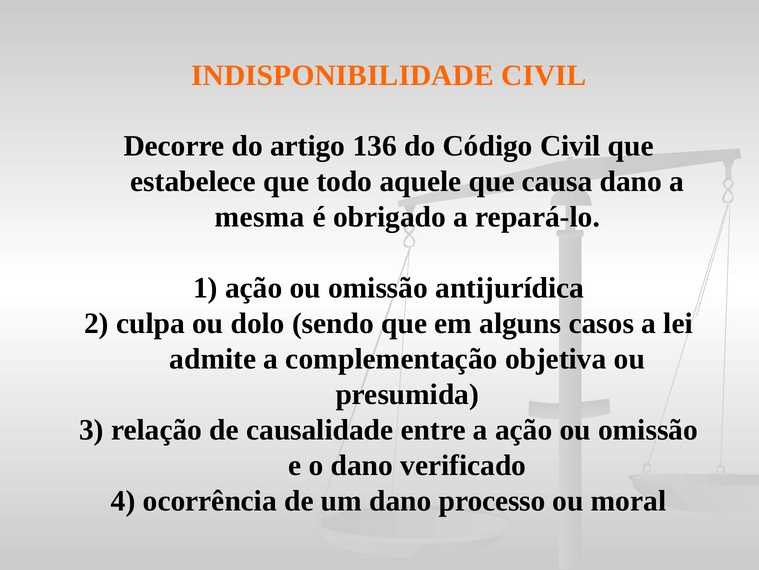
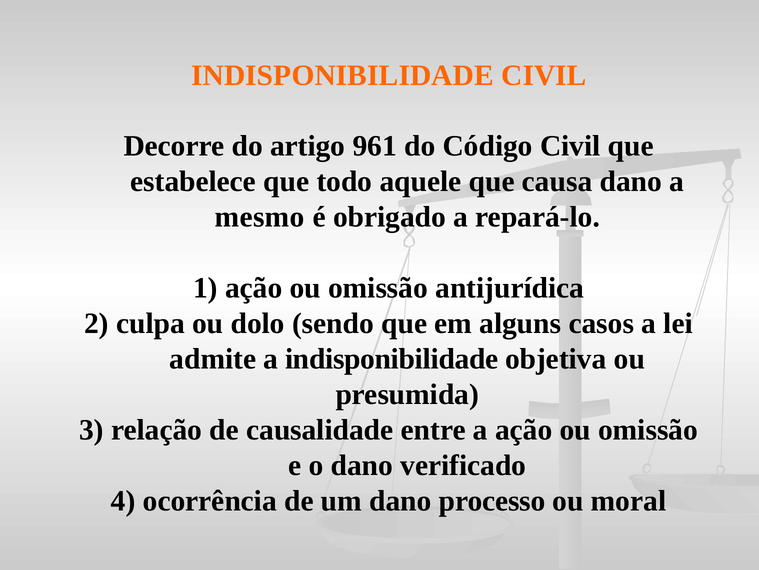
136: 136 -> 961 (375, 146)
mesma: mesma -> mesmo (260, 217)
a complementação: complementação -> indisponibilidade (392, 359)
